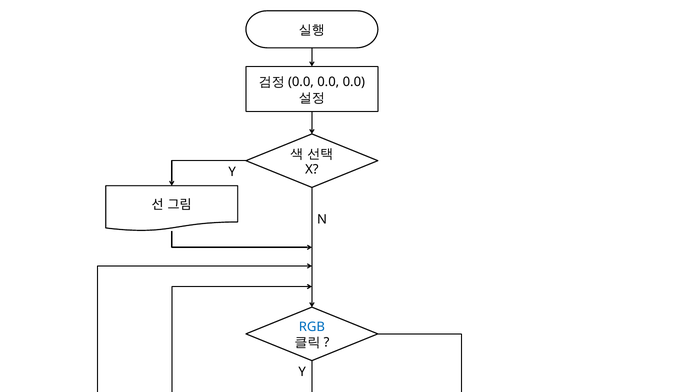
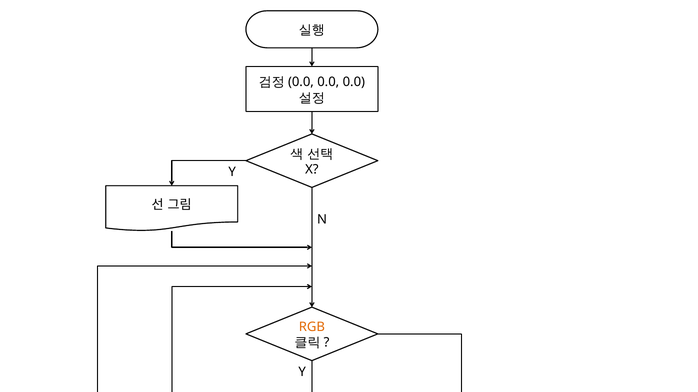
RGB colour: blue -> orange (312, 327)
